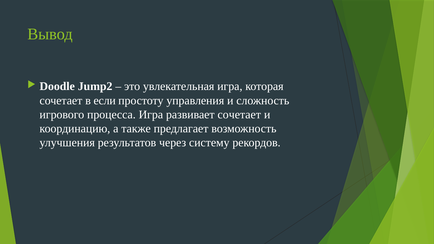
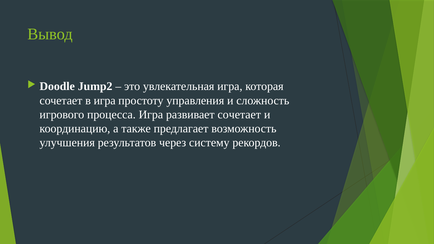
в если: если -> игра (105, 101)
